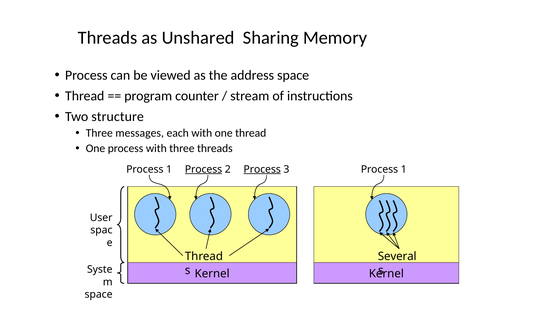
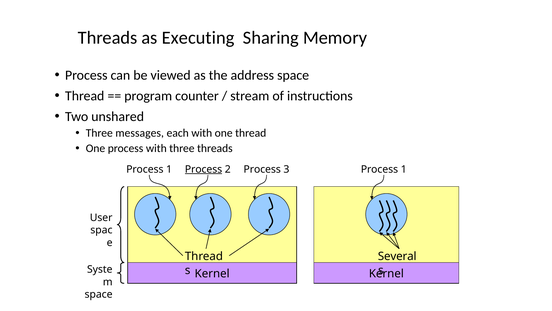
Unshared: Unshared -> Executing (198, 38)
structure: structure -> unshared (118, 116)
Process underline: present -> none (262, 169)
